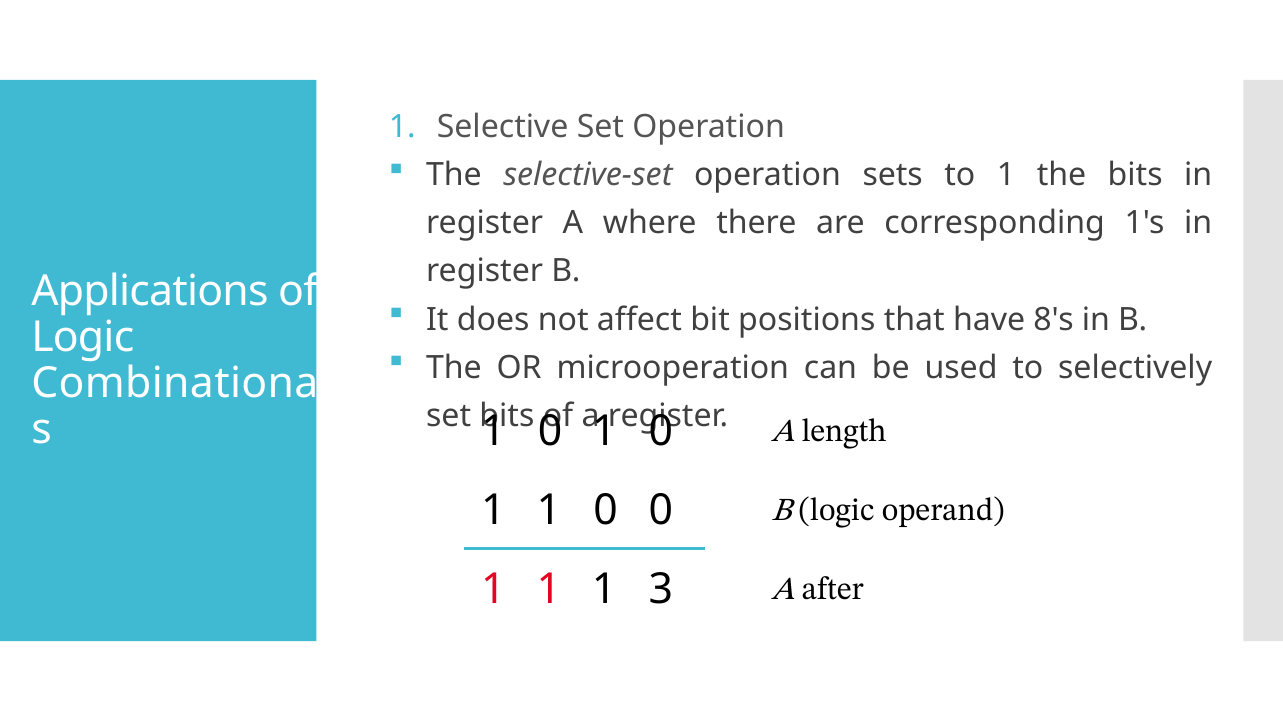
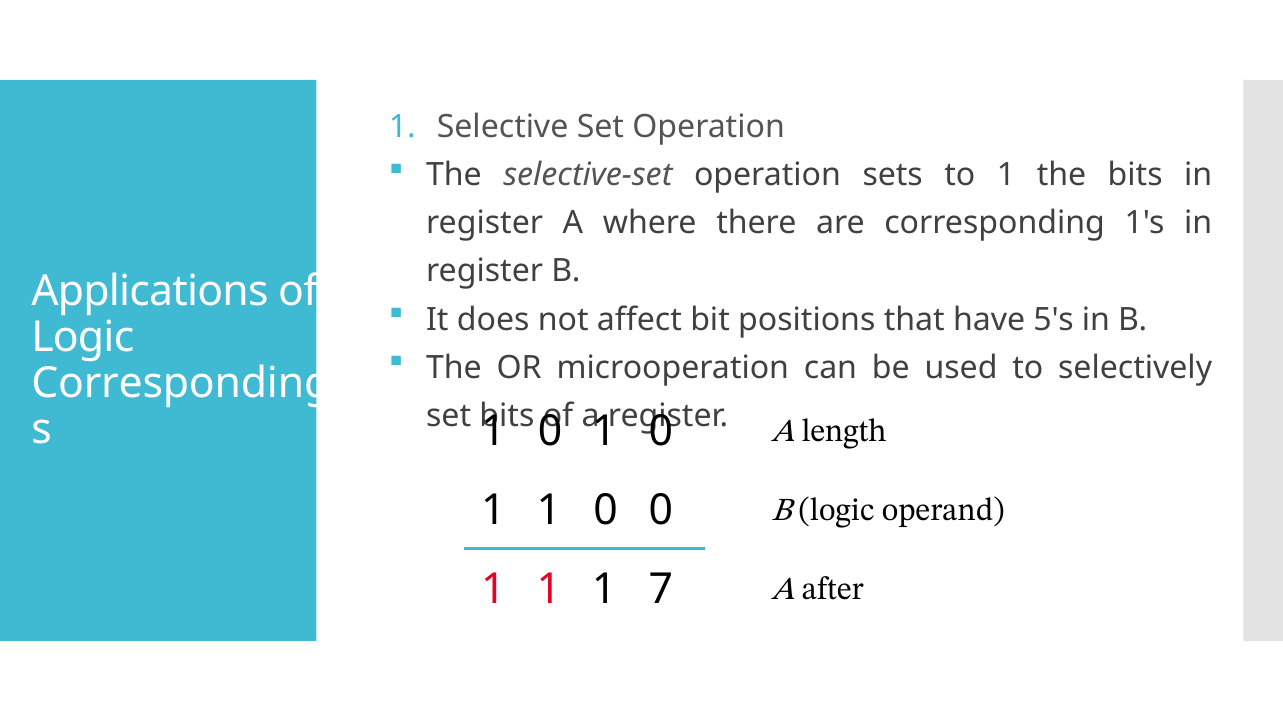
8's: 8's -> 5's (1054, 319)
Combinational: Combinational -> Corresponding (181, 383)
3: 3 -> 7 (661, 589)
